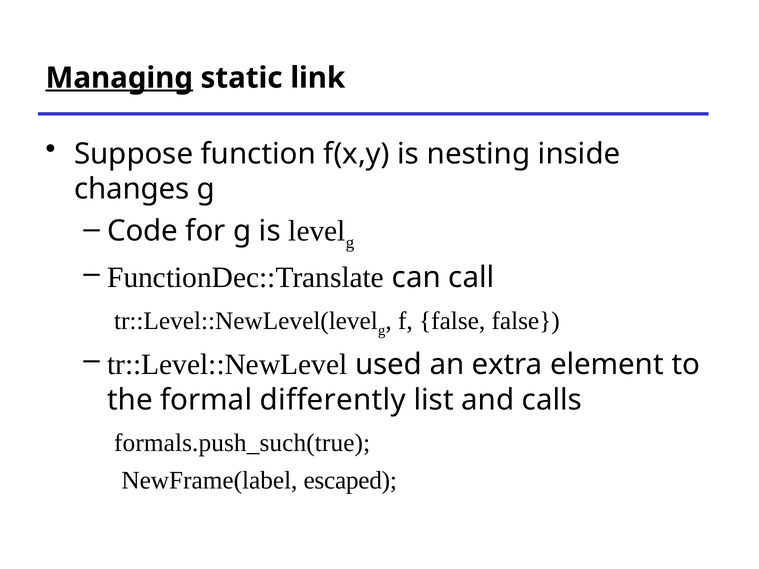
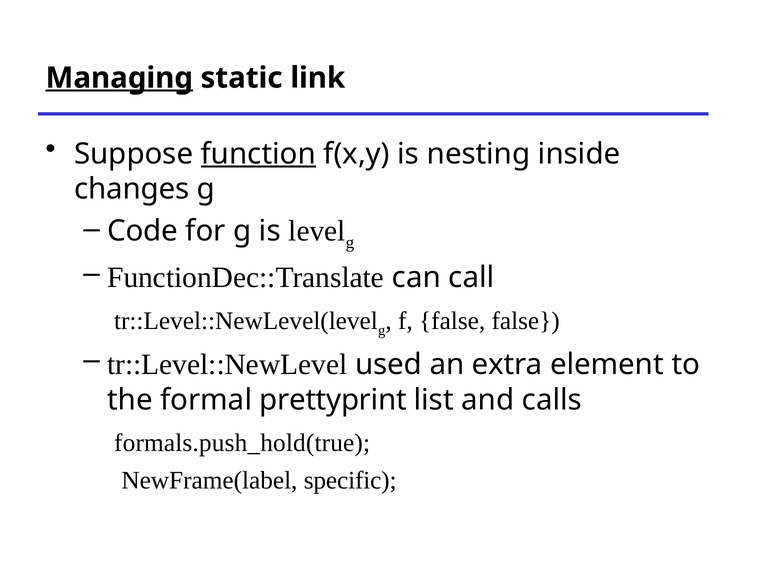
function underline: none -> present (258, 154)
differently: differently -> prettyprint (333, 400)
formals.push_such(true: formals.push_such(true -> formals.push_hold(true (242, 443)
escaped: escaped -> specific (350, 481)
